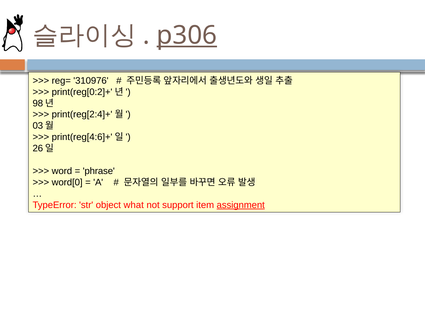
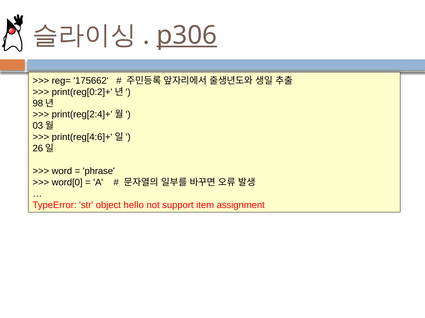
310976: 310976 -> 175662 (91, 81)
what: what -> hello (134, 205)
assignment underline: present -> none (241, 205)
